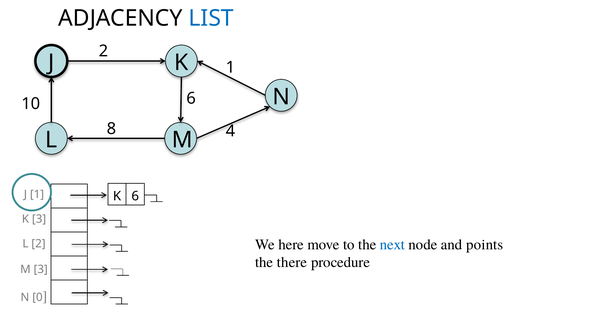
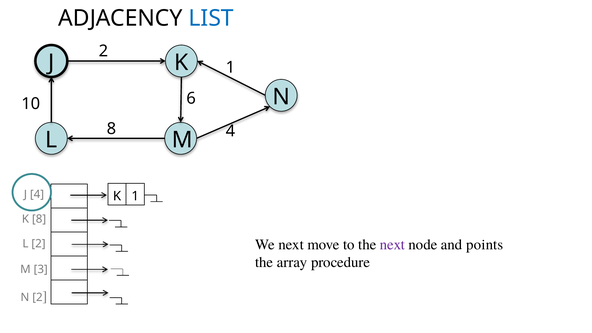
J 1: 1 -> 4 (37, 194)
K 6: 6 -> 1 (135, 196)
K 3: 3 -> 8 (39, 219)
We here: here -> next (291, 245)
next colour: blue -> purple (393, 245)
there: there -> array (292, 262)
0: 0 -> 2 (37, 297)
